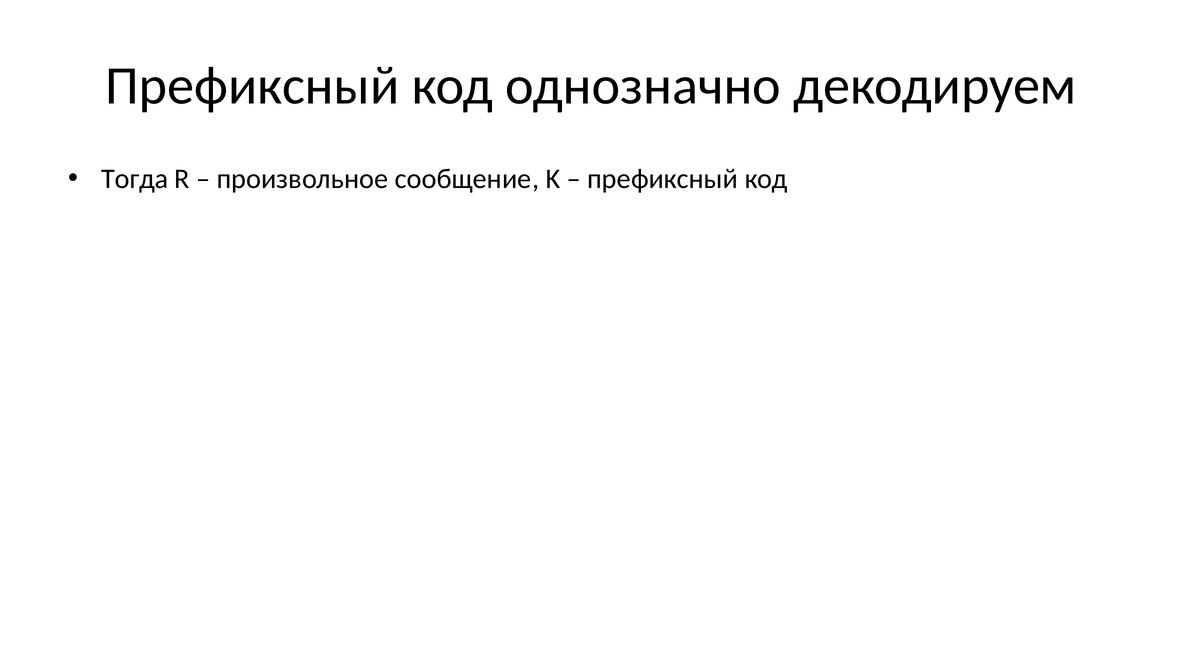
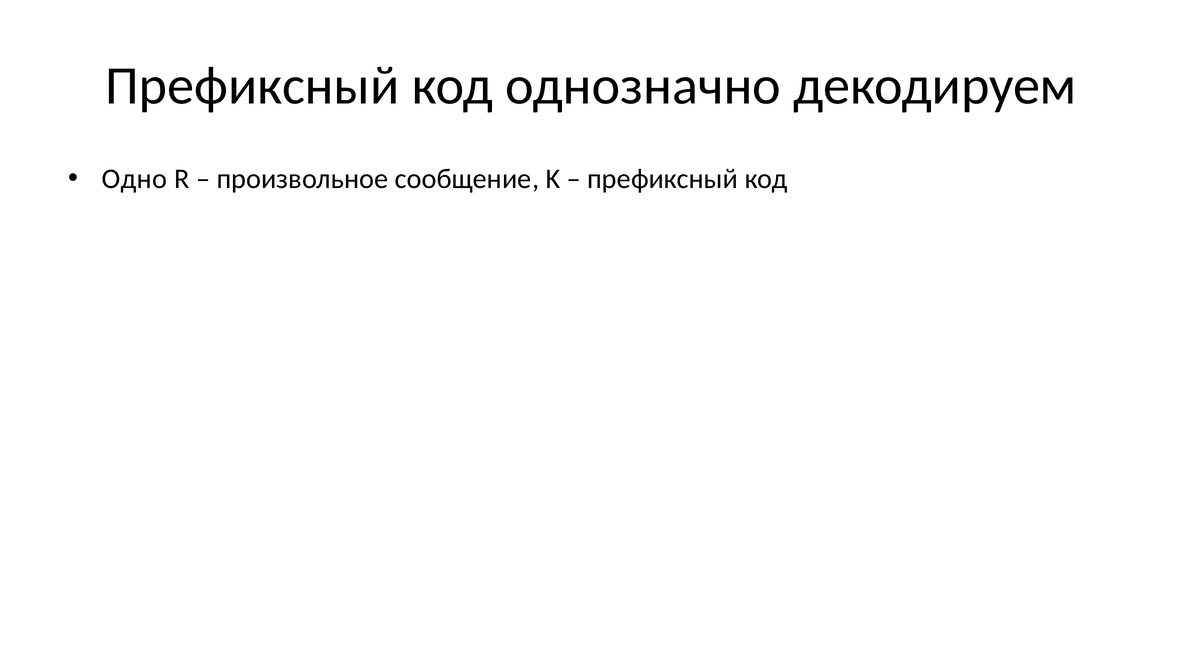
Тогда: Тогда -> Одно (134, 179)
